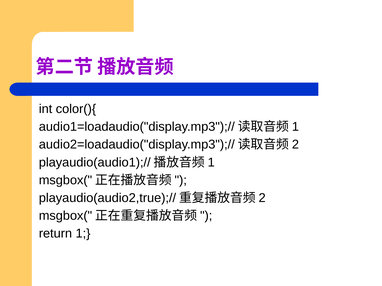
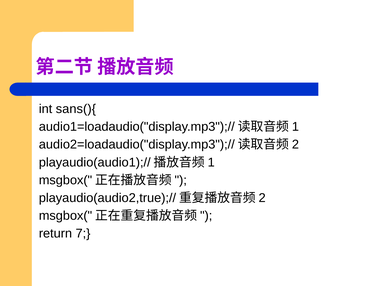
color(){: color(){ -> sans(){ (76, 109)
1: 1 -> 7 (83, 234)
